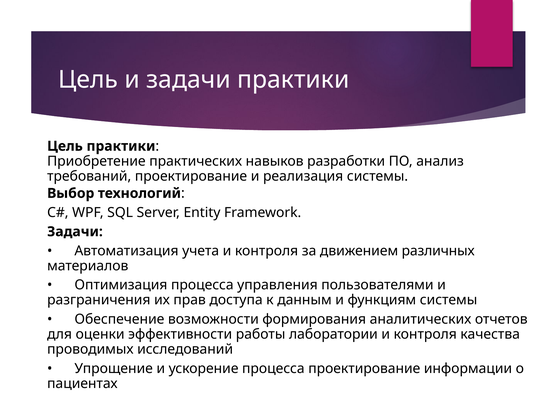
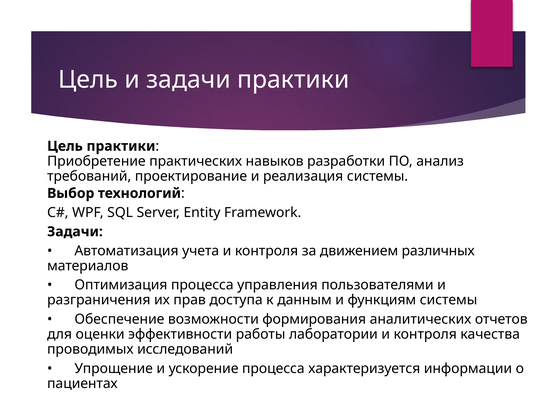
процесса проектирование: проектирование -> характеризуется (364, 368)
